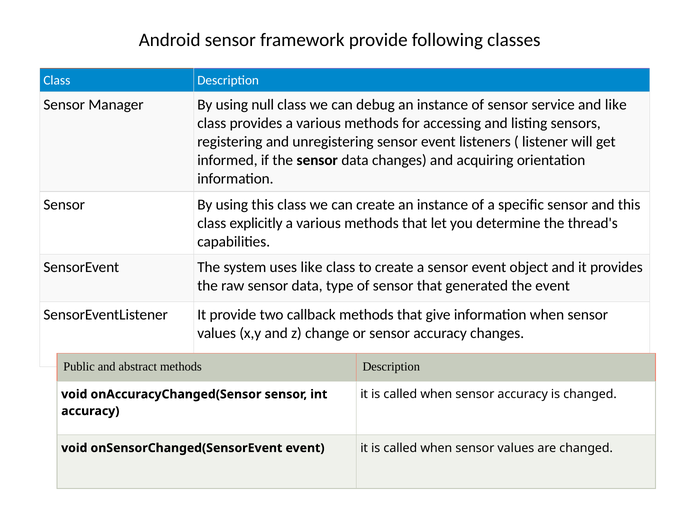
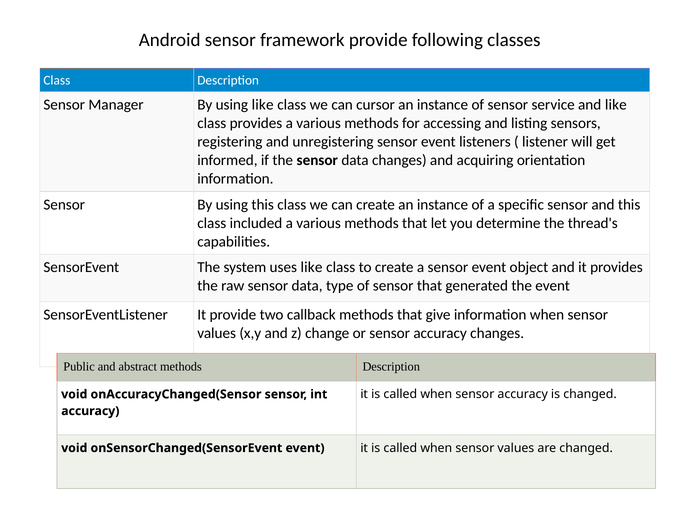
using null: null -> like (263, 105)
debug: debug -> cursor (376, 105)
explicitly: explicitly -> included (256, 223)
